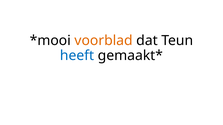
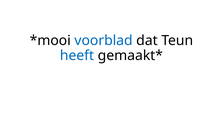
voorblad colour: orange -> blue (104, 41)
